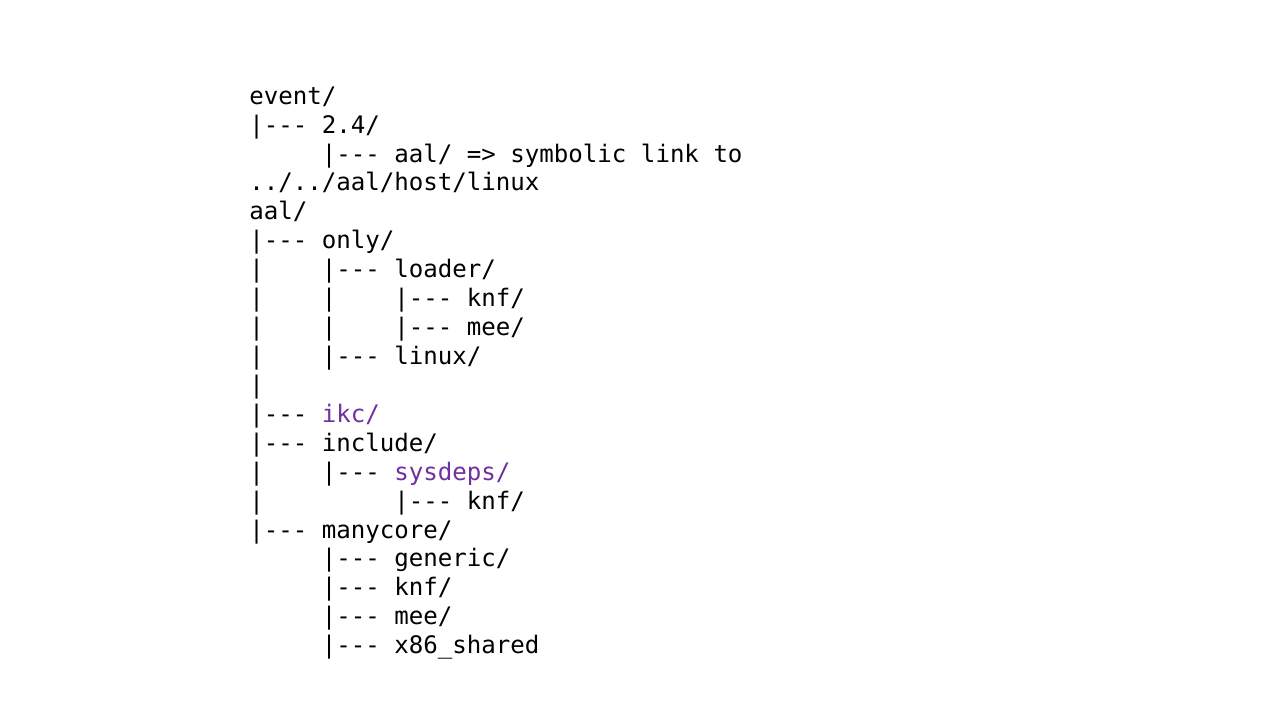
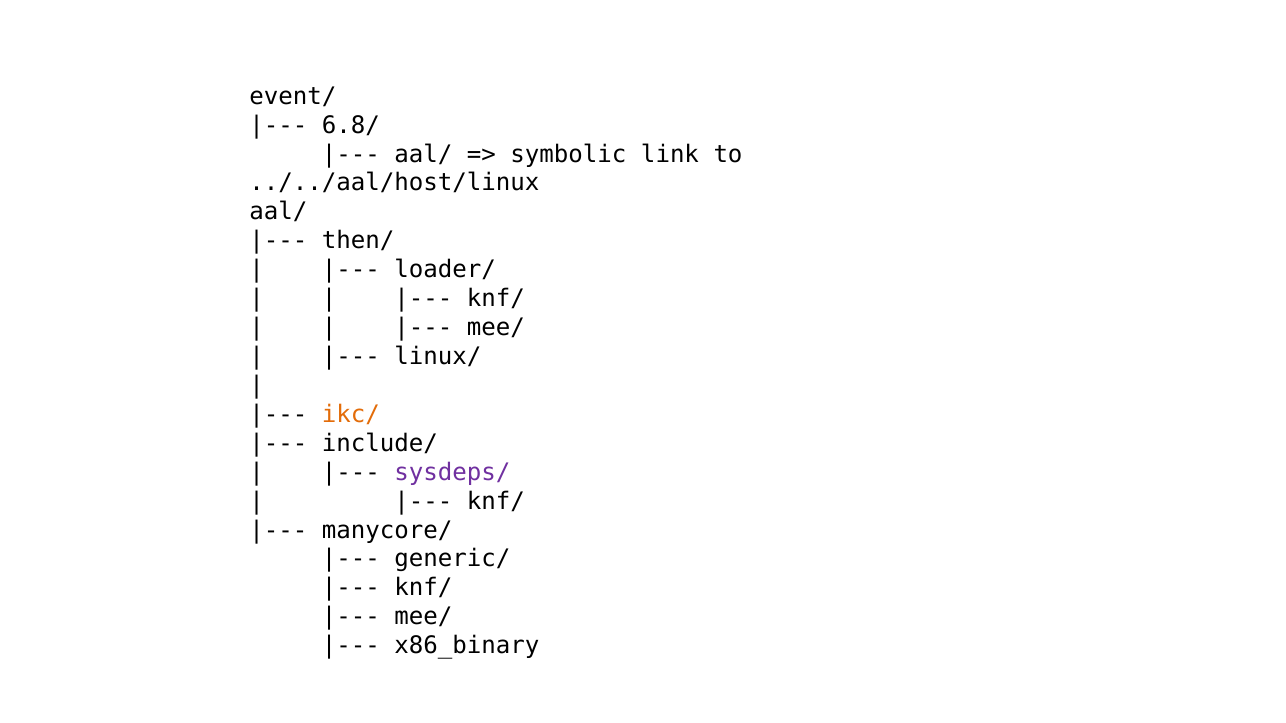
2.4/: 2.4/ -> 6.8/ (351, 125)
only/: only/ -> then/ (358, 241)
ikc/ colour: purple -> orange (351, 415)
x86_shared: x86_shared -> x86_binary (467, 646)
